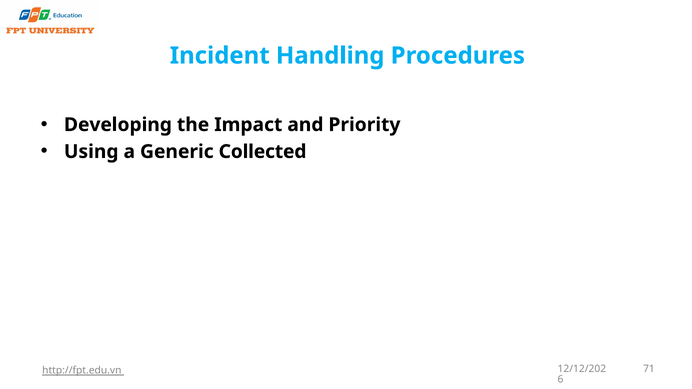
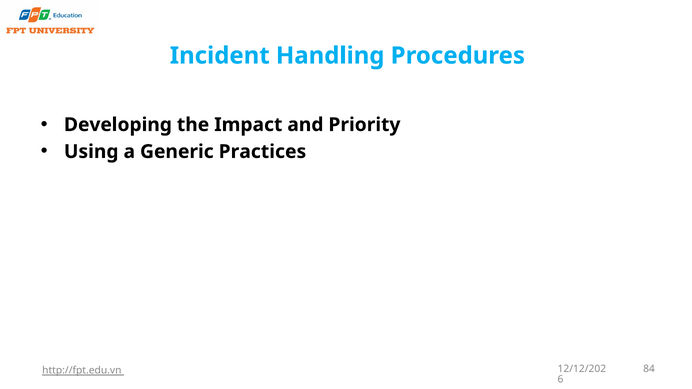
Collected: Collected -> Practices (262, 152)
71: 71 -> 84 (649, 369)
